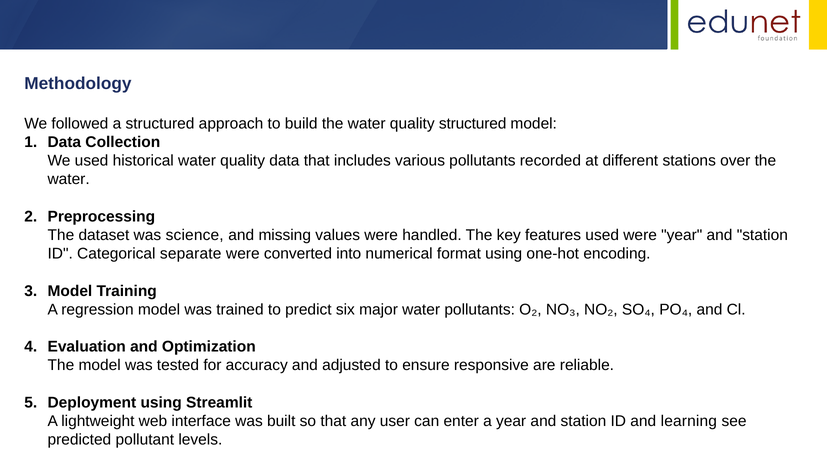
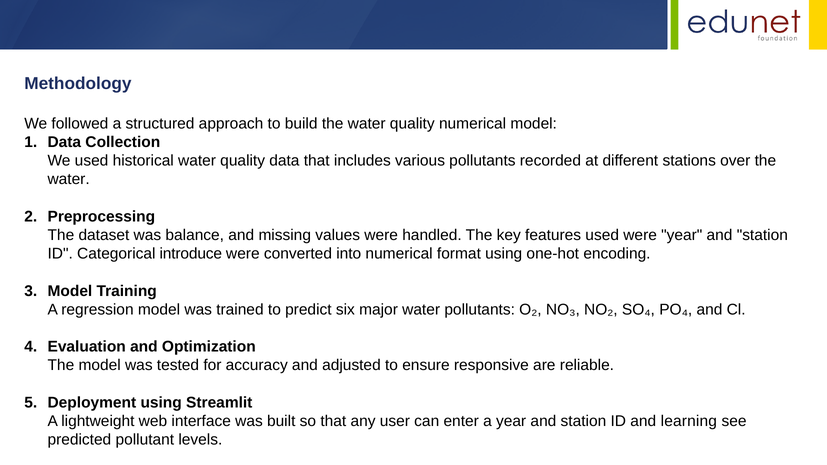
quality structured: structured -> numerical (473, 124)
science: science -> balance (195, 235)
separate: separate -> introduce (191, 254)
